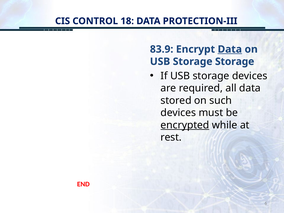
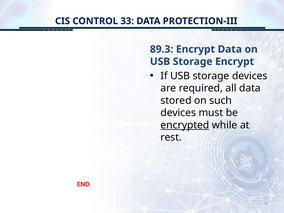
18: 18 -> 33 (127, 21)
83.9: 83.9 -> 89.3 (162, 49)
Data underline: present -> none (230, 49)
Storage Storage: Storage -> Encrypt (235, 62)
